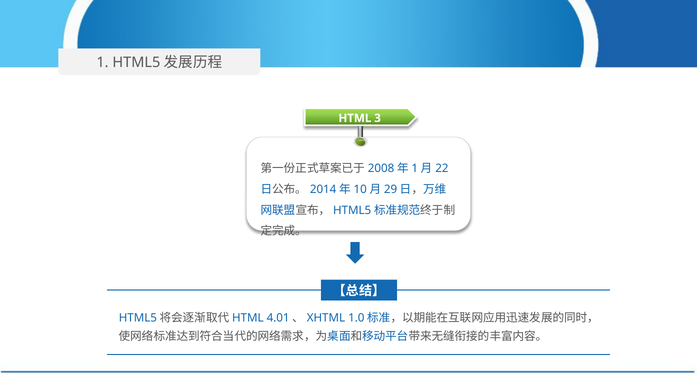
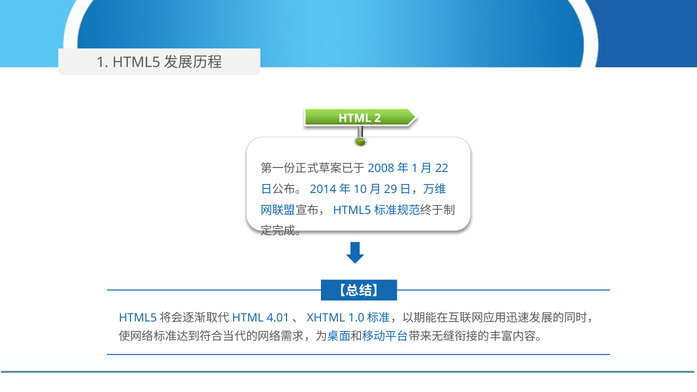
3: 3 -> 2 (378, 118)
